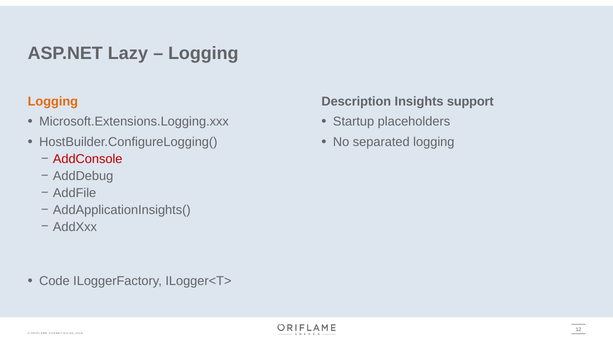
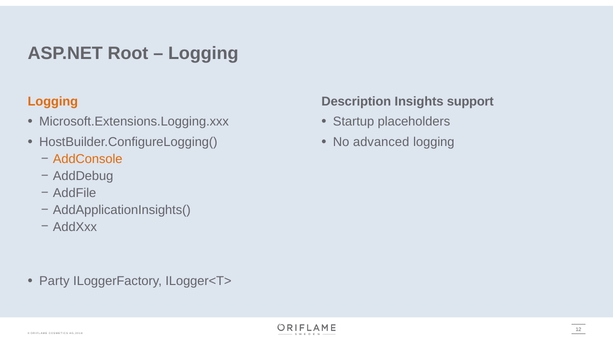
Lazy: Lazy -> Root (128, 53)
separated: separated -> advanced (381, 142)
AddConsole colour: red -> orange (88, 159)
Code: Code -> Party (54, 281)
